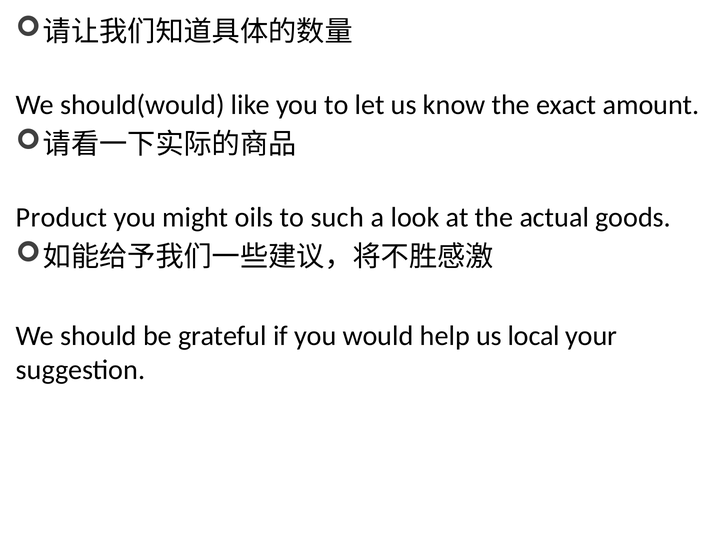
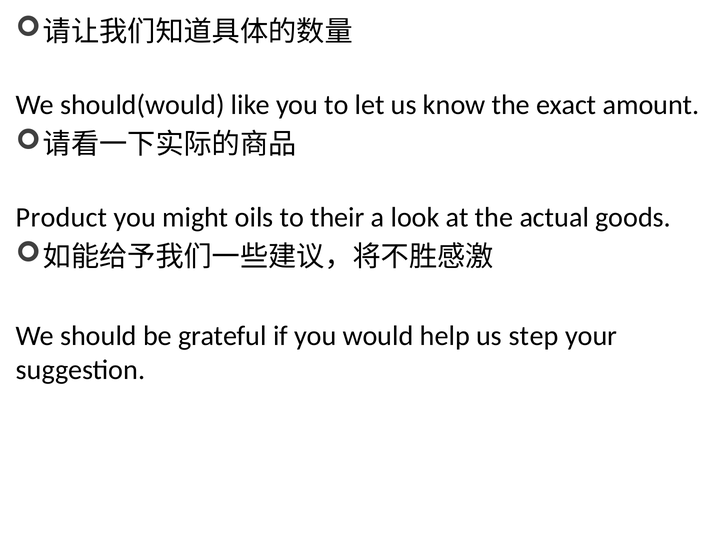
such: such -> their (337, 217)
local: local -> step (534, 336)
